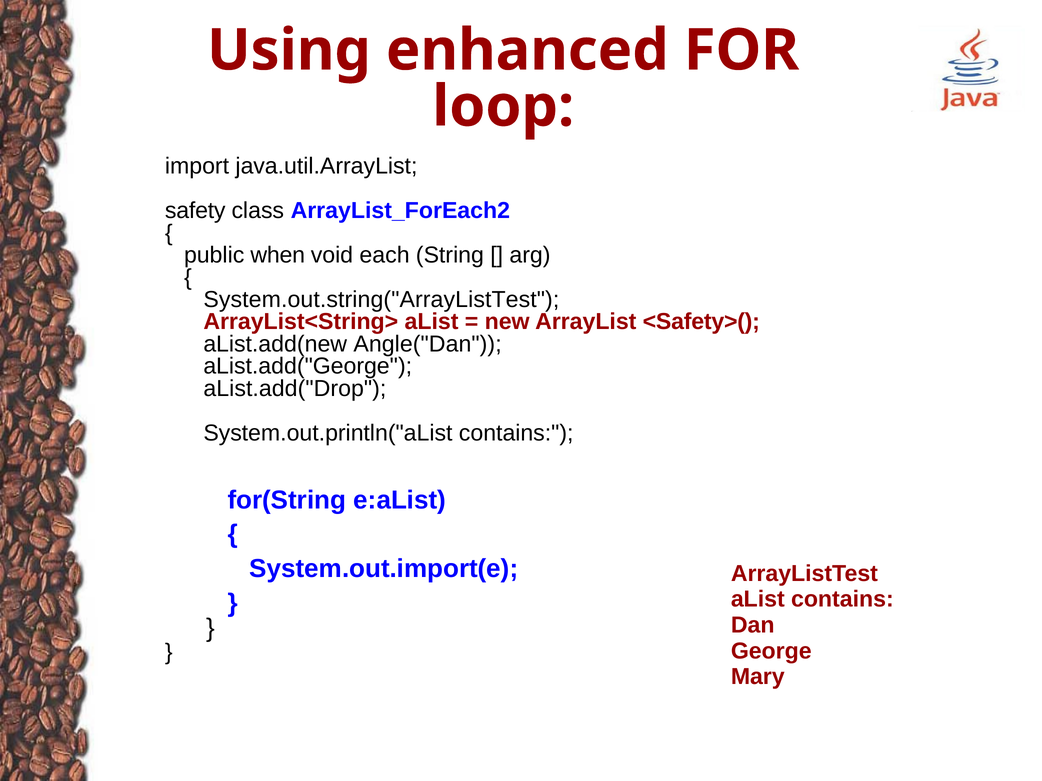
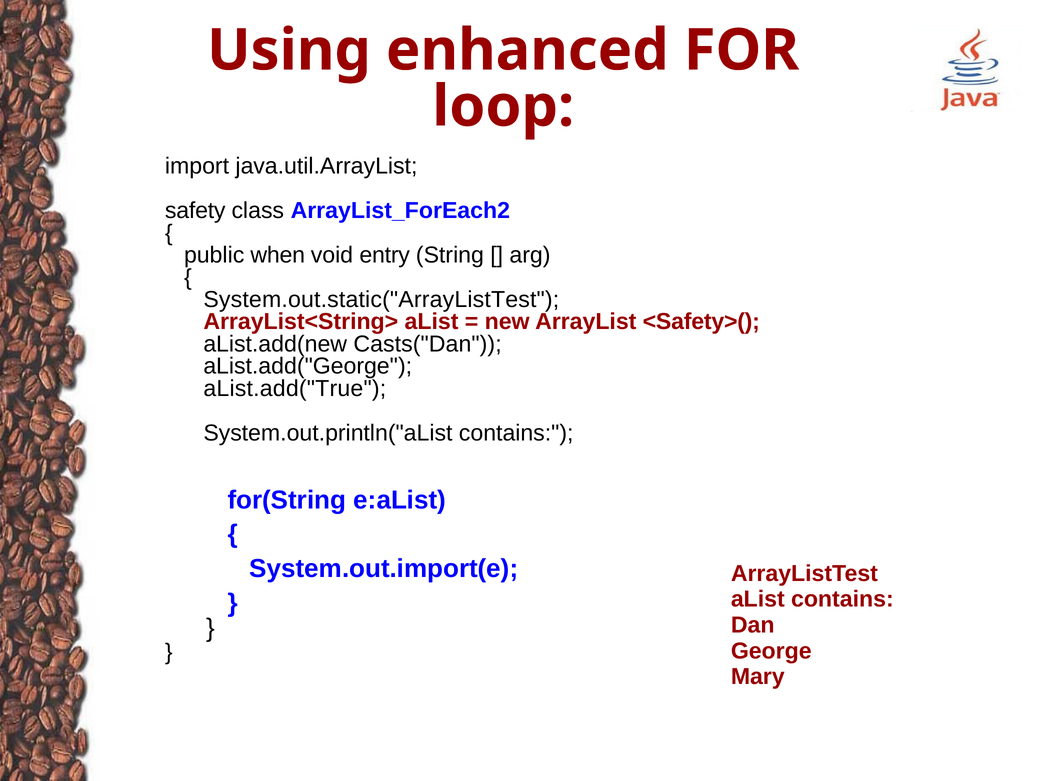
each: each -> entry (385, 255)
System.out.string("ArrayListTest: System.out.string("ArrayListTest -> System.out.static("ArrayListTest (381, 300)
Angle("Dan: Angle("Dan -> Casts("Dan (428, 344)
aList.add("Drop: aList.add("Drop -> aList.add("True (295, 389)
